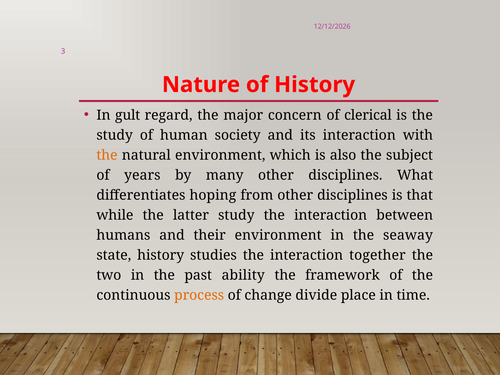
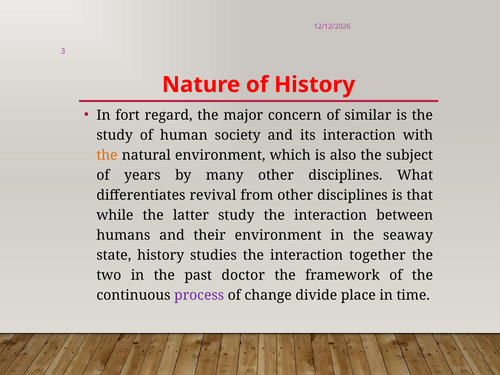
gult: gult -> fort (128, 115)
clerical: clerical -> similar (368, 115)
hoping: hoping -> revival (213, 195)
ability: ability -> doctor (243, 275)
process colour: orange -> purple (199, 295)
